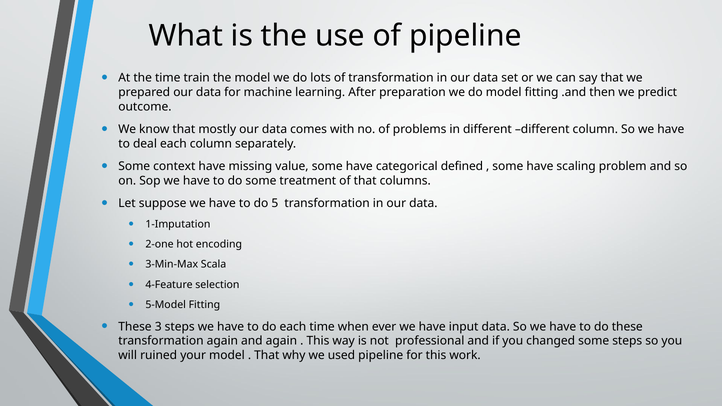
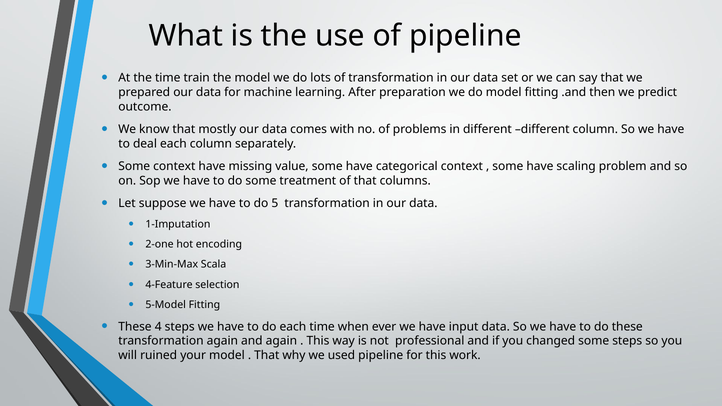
categorical defined: defined -> context (462, 166)
3: 3 -> 4 (158, 327)
